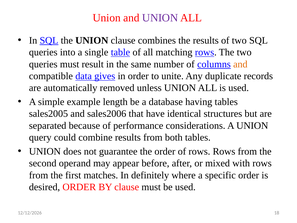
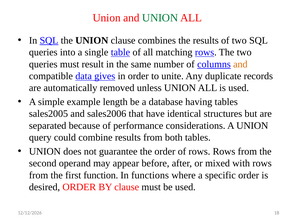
UNION colour: purple -> green (160, 18)
matches: matches -> function (101, 175)
definitely: definitely -> functions (150, 175)
